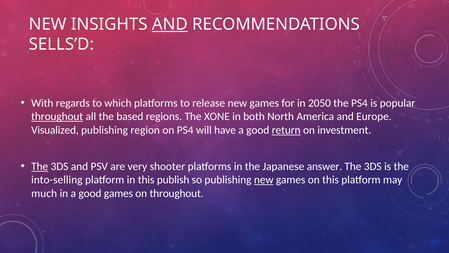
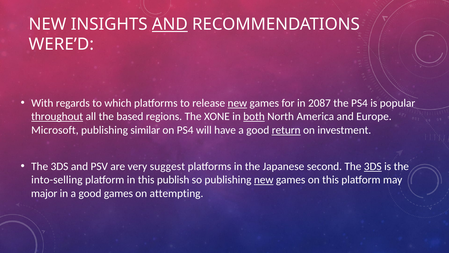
SELLS’D: SELLS’D -> WERE’D (61, 44)
new underline: none -> present (237, 103)
2050: 2050 -> 2087 (319, 103)
both underline: none -> present (254, 116)
Visualized: Visualized -> Microsoft (55, 130)
region: region -> similar (145, 130)
The underline: present -> none (40, 166)
shooter: shooter -> suggest (167, 166)
answer: answer -> second (324, 166)
3DS underline: none -> present (373, 166)
much: much -> major (44, 193)
on throughout: throughout -> attempting (176, 193)
